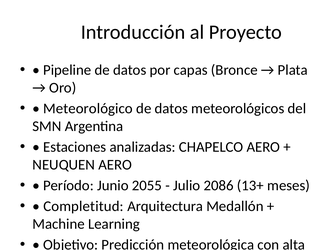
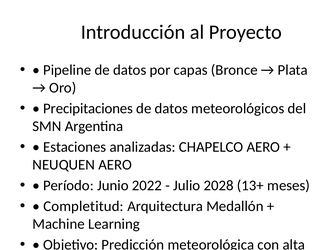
Meteorológico: Meteorológico -> Precipitaciones (88, 108)
2055: 2055 -> 2022 (147, 185)
2086: 2086 -> 2028 (219, 185)
